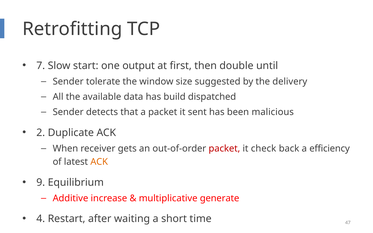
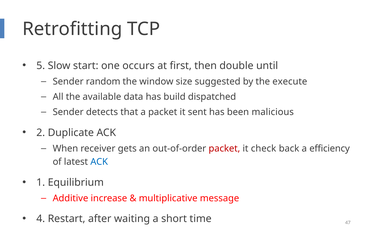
7: 7 -> 5 (41, 66)
output: output -> occurs (139, 66)
tolerate: tolerate -> random (103, 82)
delivery: delivery -> execute (290, 82)
ACK colour: orange -> blue (99, 162)
9: 9 -> 1 (41, 183)
generate: generate -> message (220, 198)
